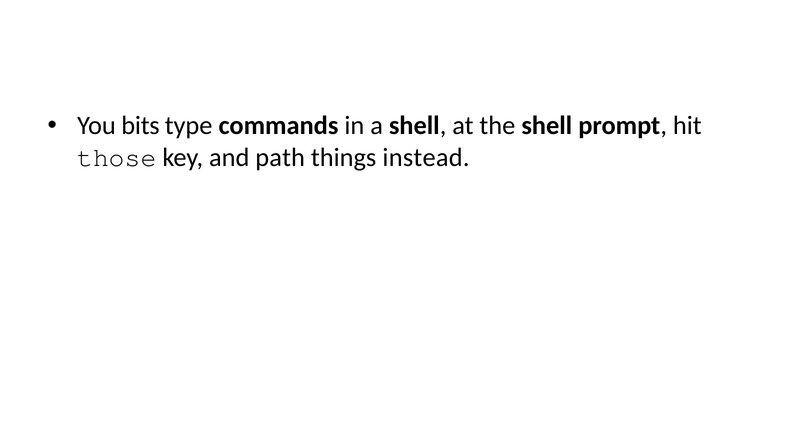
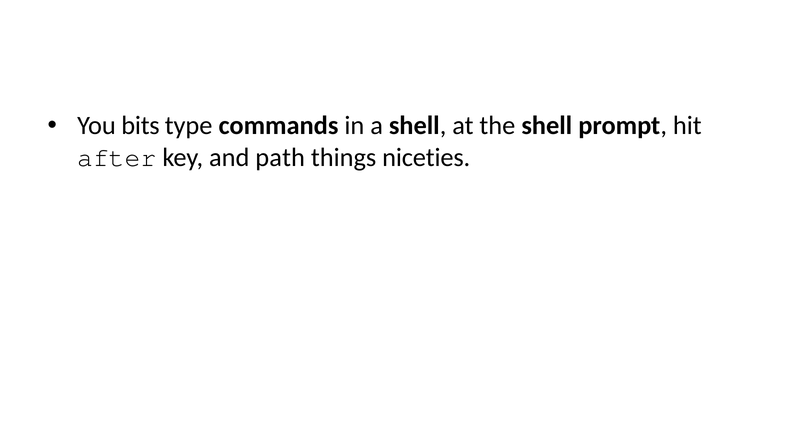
those: those -> after (117, 157)
instead: instead -> niceties (426, 157)
